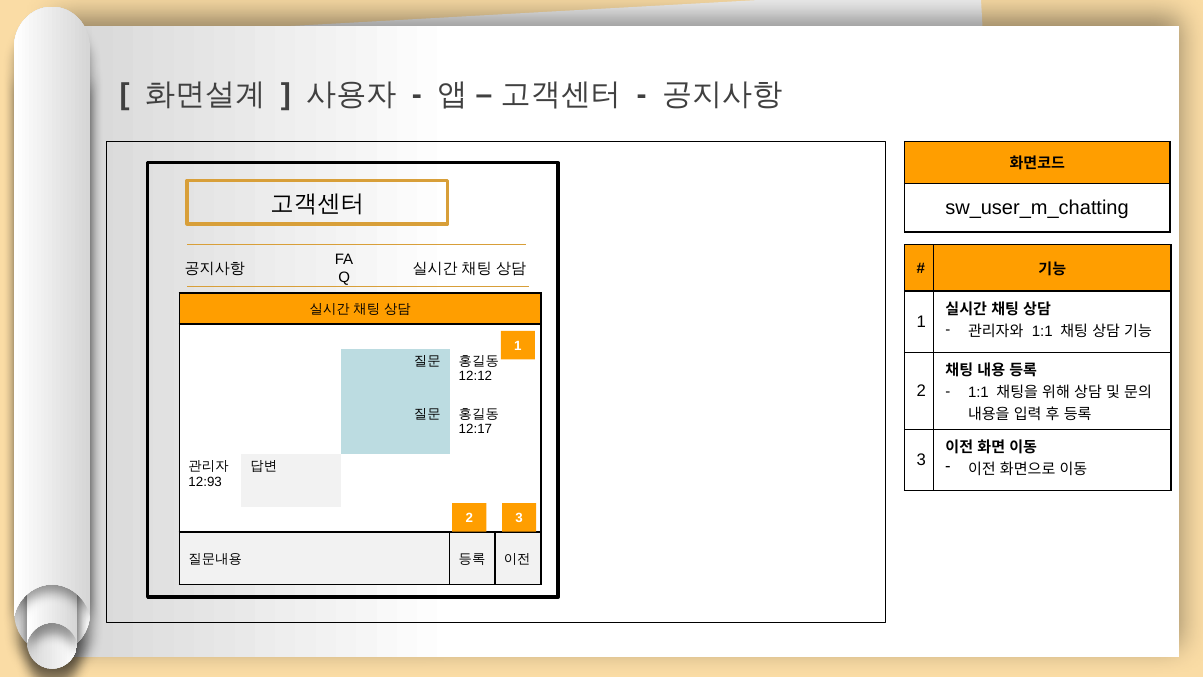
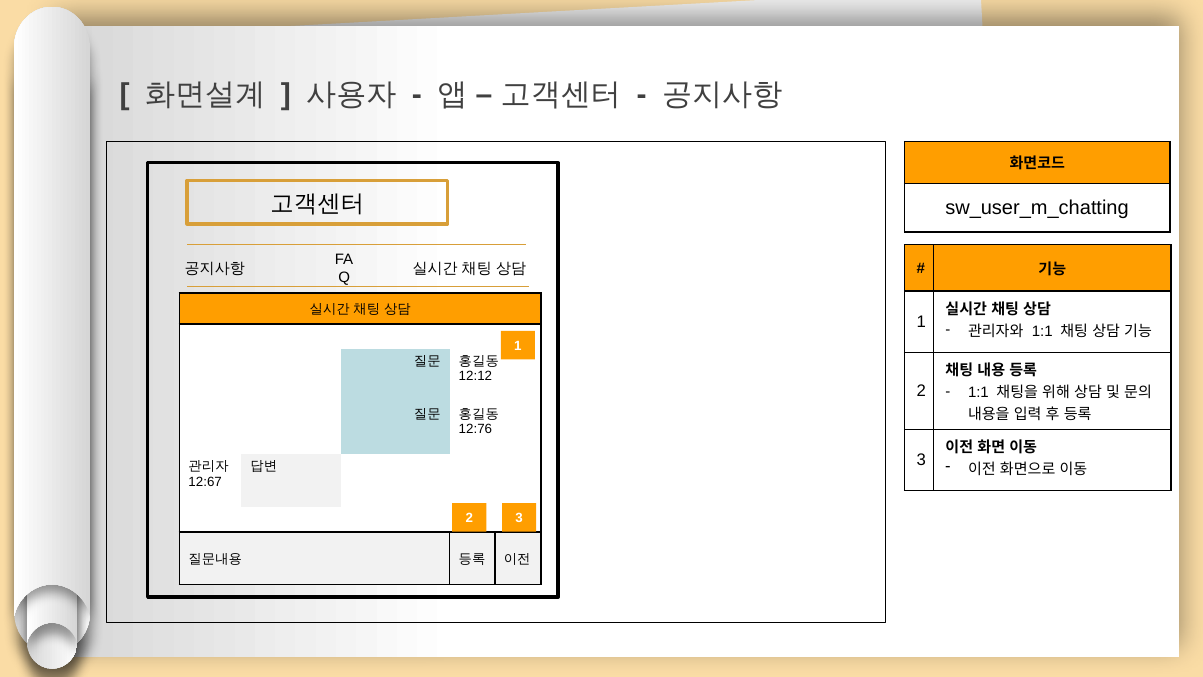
12:17: 12:17 -> 12:76 (475, 429)
12:93: 12:93 -> 12:67 (205, 481)
